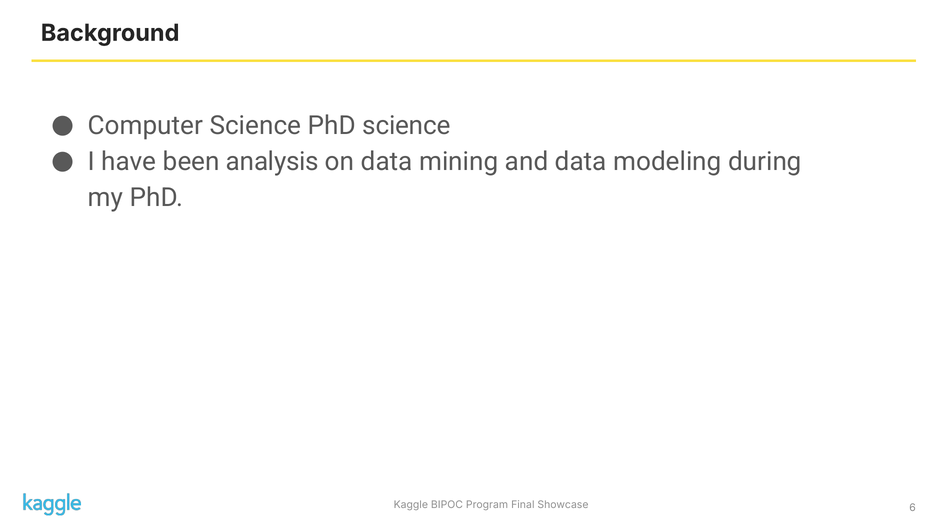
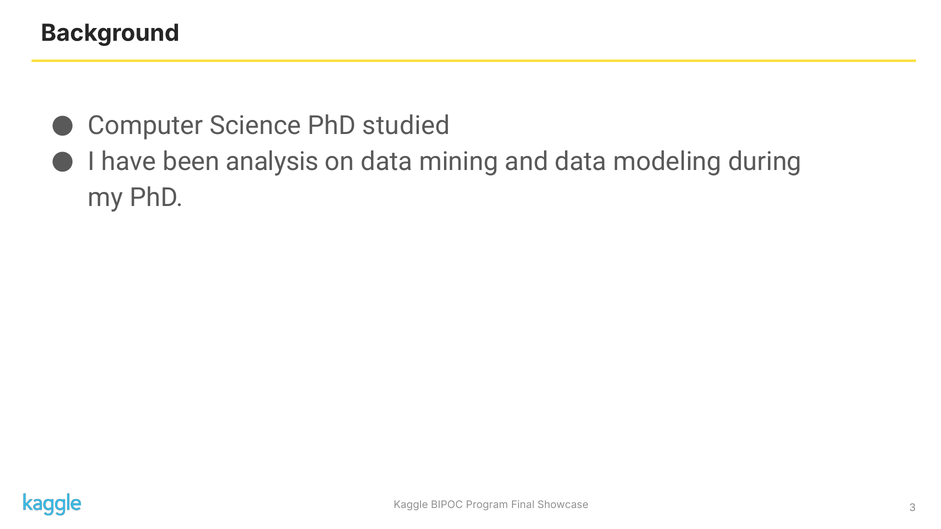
PhD science: science -> studied (406, 125)
6: 6 -> 3 (912, 508)
